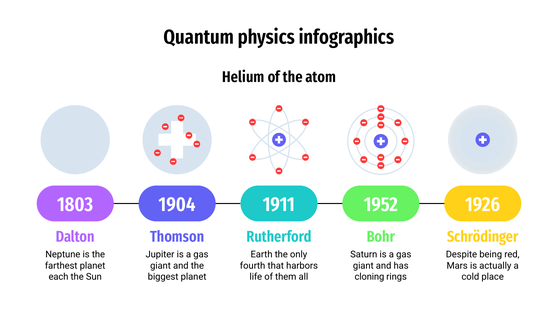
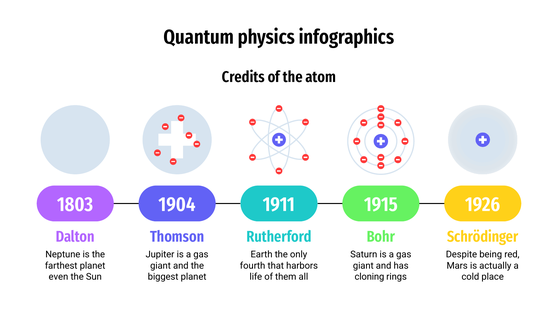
Helium: Helium -> Credits (243, 77)
1952: 1952 -> 1915 (381, 205)
each: each -> even (58, 277)
